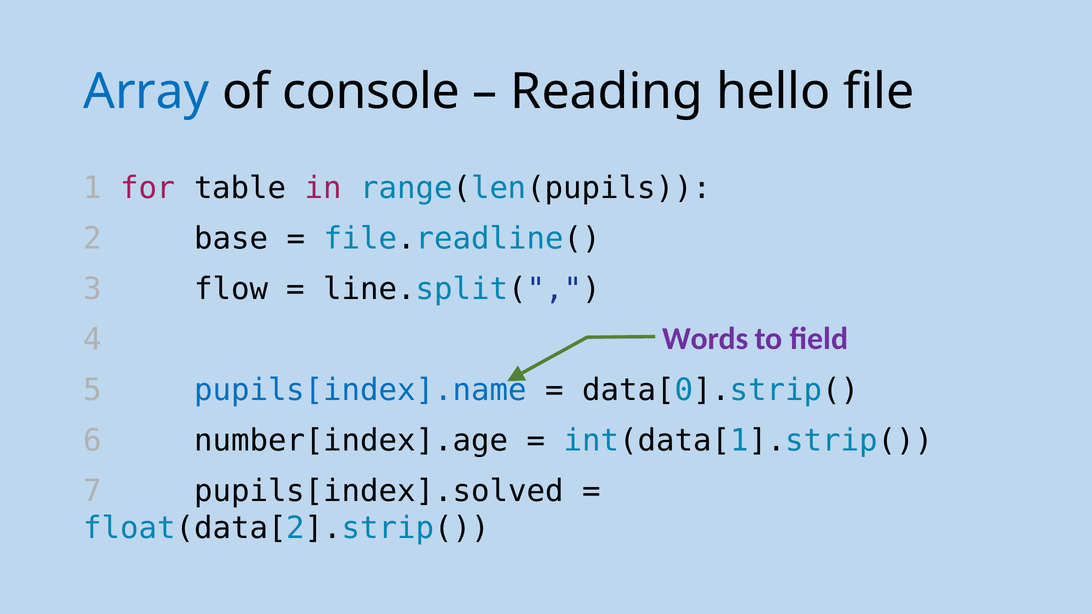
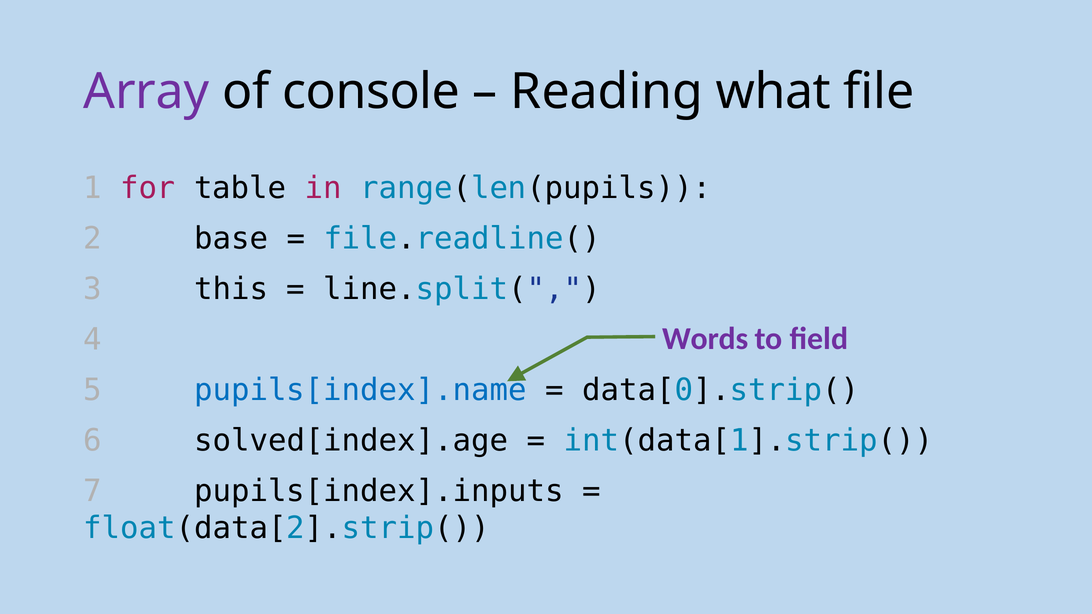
Array colour: blue -> purple (146, 92)
hello: hello -> what (773, 92)
flow: flow -> this (231, 289)
number[index].age: number[index].age -> solved[index].age (351, 441)
pupils[index].solved: pupils[index].solved -> pupils[index].inputs (379, 491)
